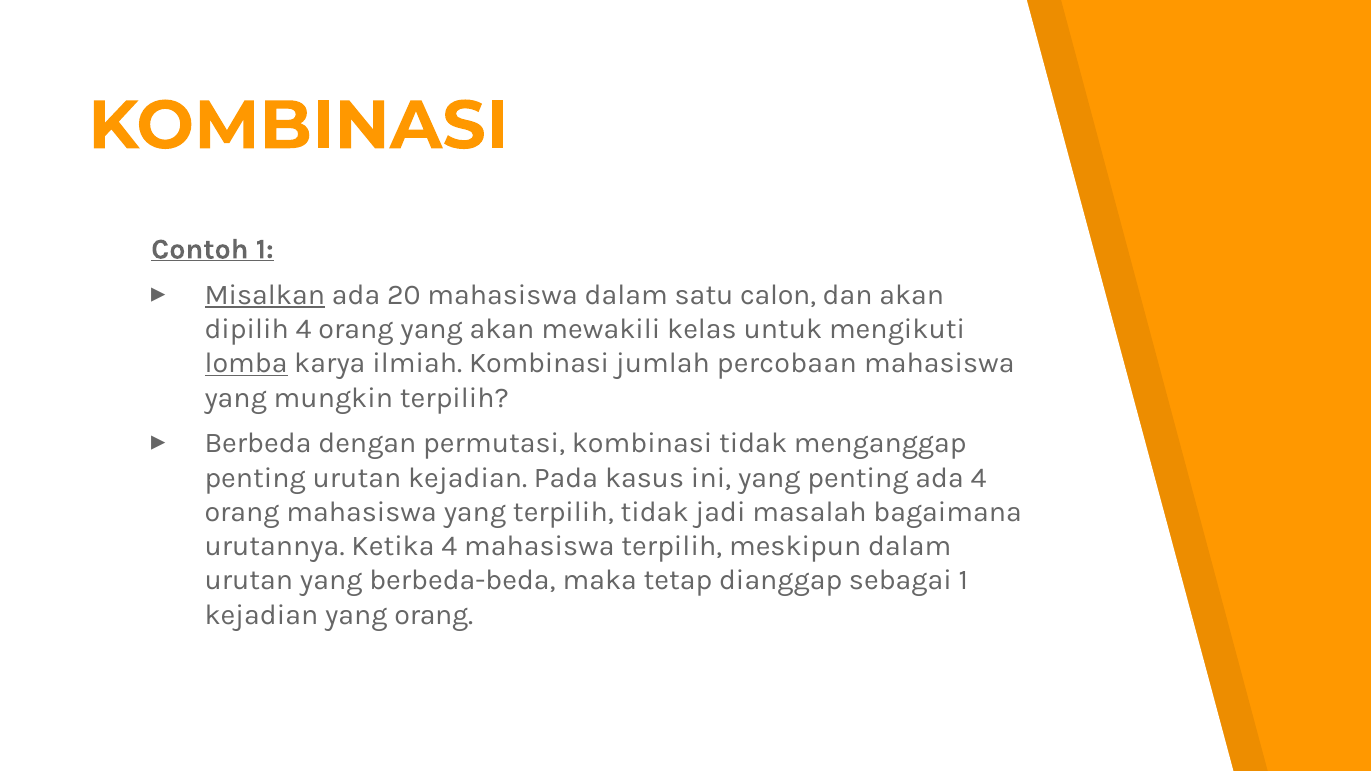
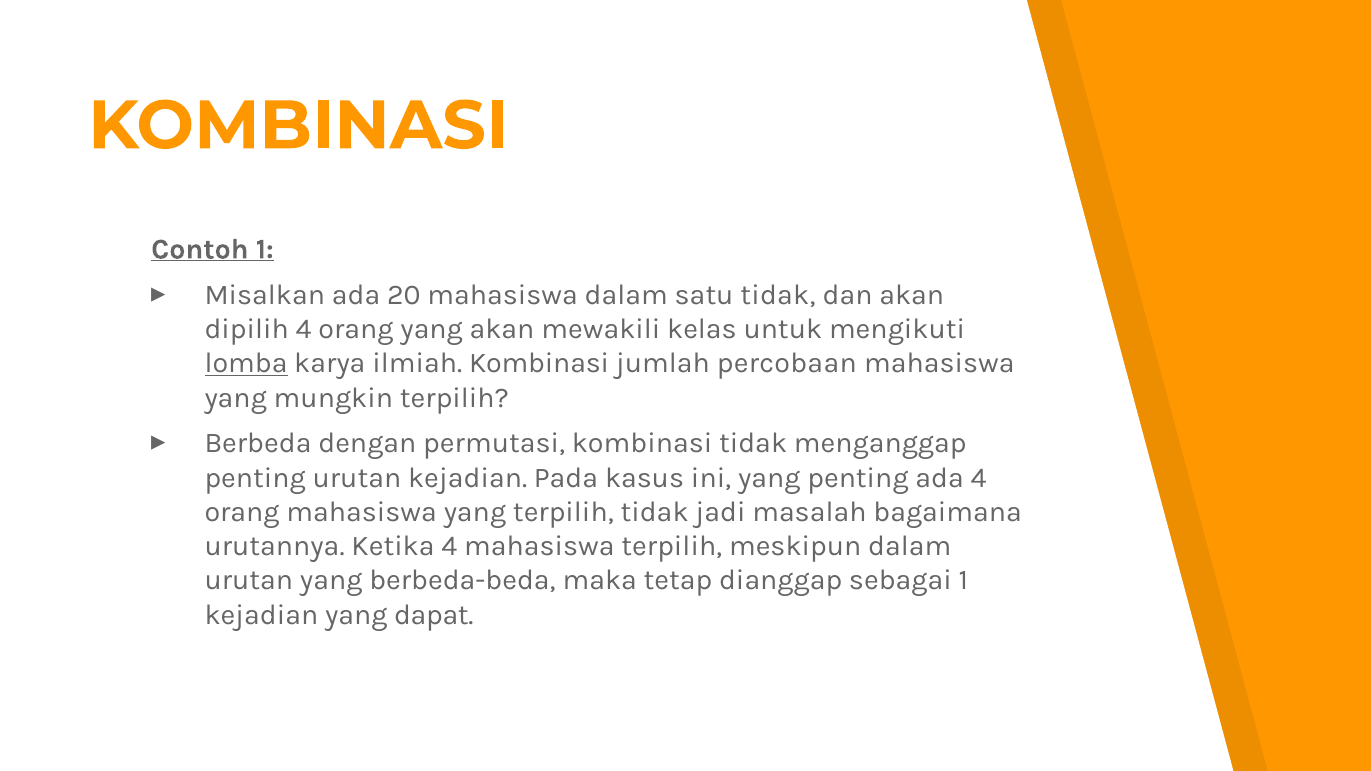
Misalkan underline: present -> none (265, 295)
satu calon: calon -> tidak (778, 295)
yang orang: orang -> dapat (434, 615)
